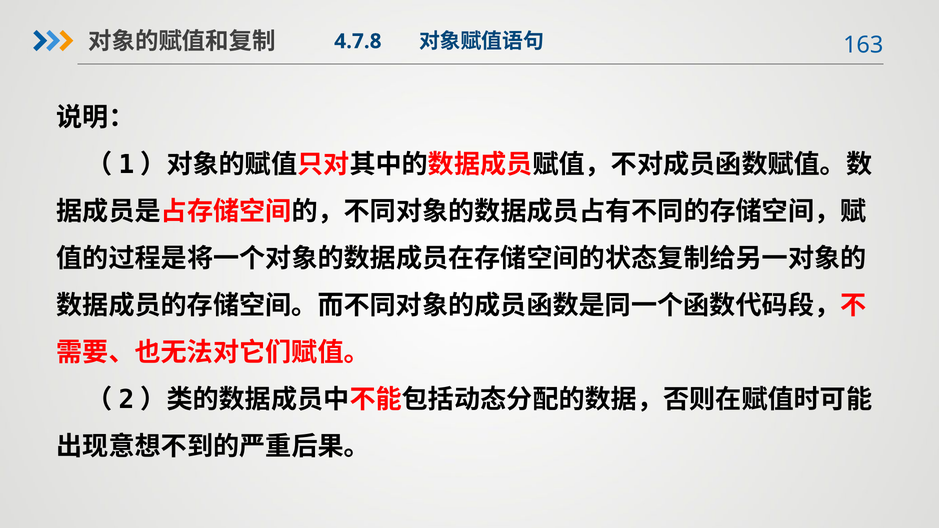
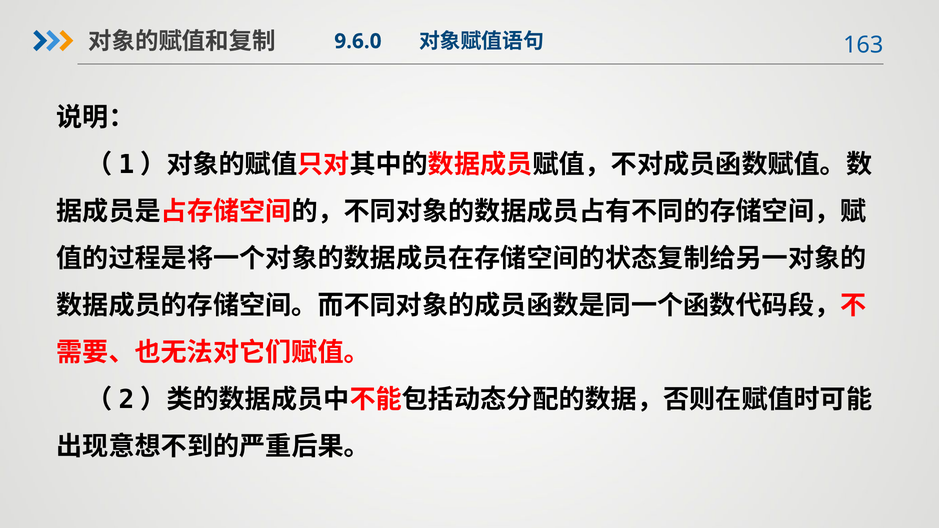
4.7.8: 4.7.8 -> 9.6.0 (358, 41)
